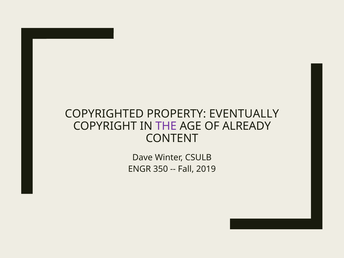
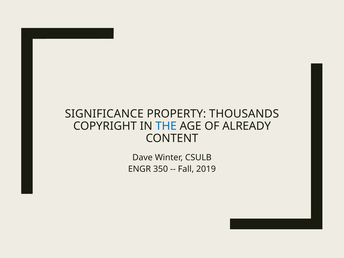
COPYRIGHTED: COPYRIGHTED -> SIGNIFICANCE (104, 114)
EVENTUALLY: EVENTUALLY -> THOUSANDS (244, 114)
THE colour: purple -> blue (166, 126)
